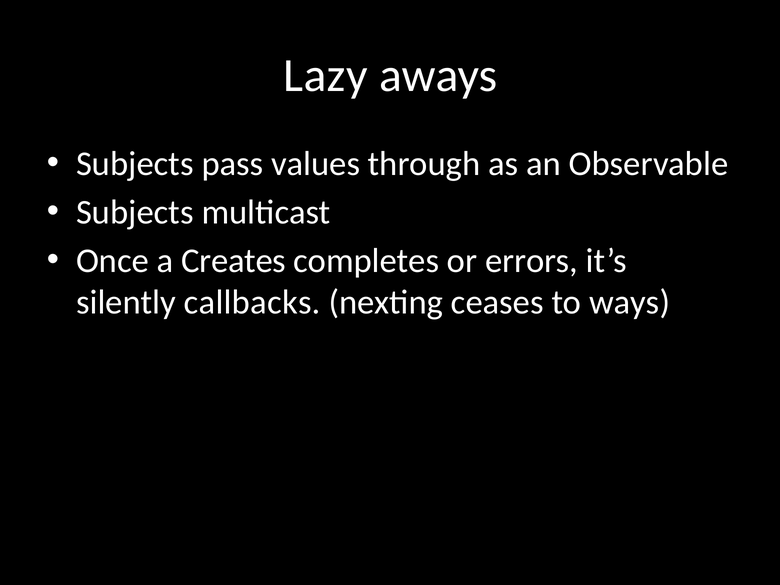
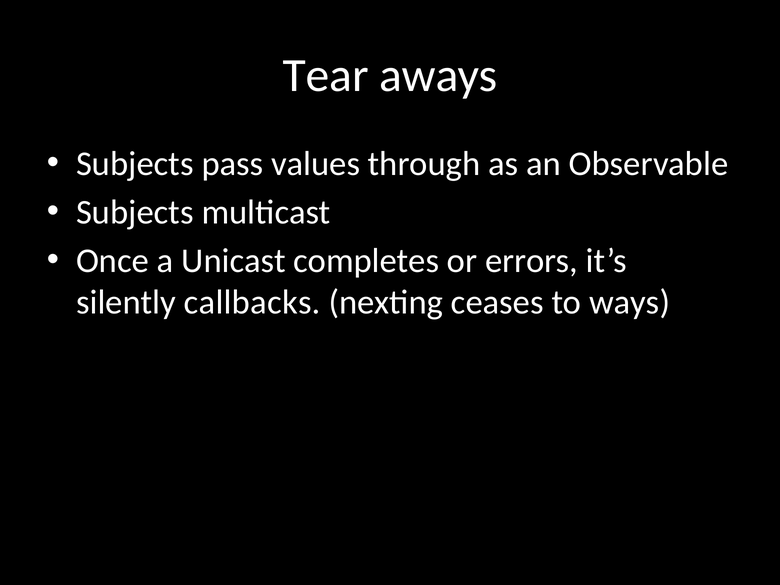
Lazy: Lazy -> Tear (326, 76)
Creates: Creates -> Unicast (234, 261)
